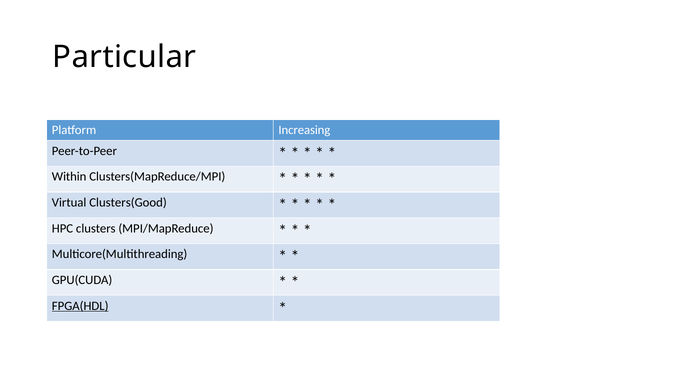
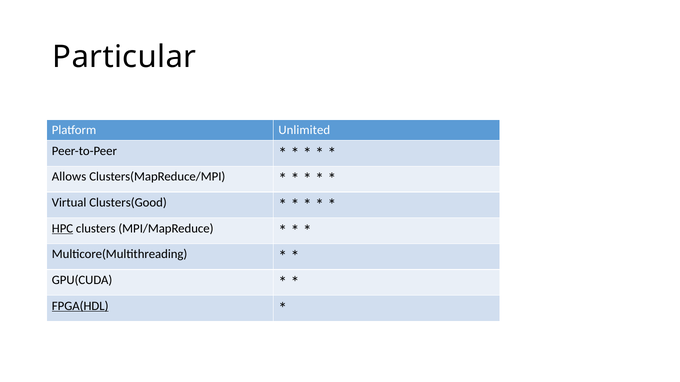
Increasing: Increasing -> Unlimited (304, 130)
Within: Within -> Allows (69, 177)
HPC underline: none -> present (62, 229)
